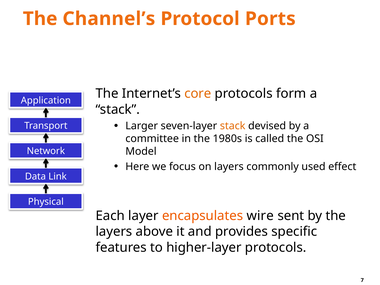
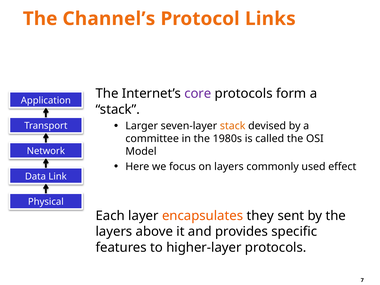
Ports: Ports -> Links (270, 19)
core colour: orange -> purple (198, 94)
wire: wire -> they (260, 216)
